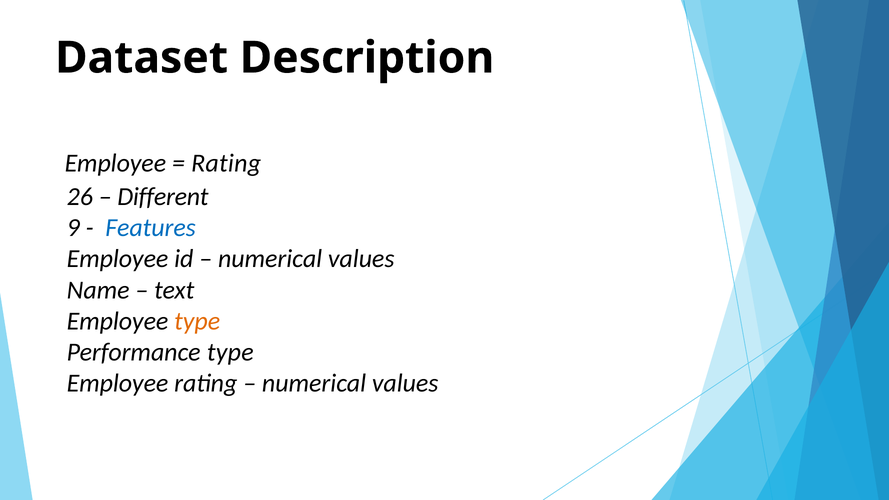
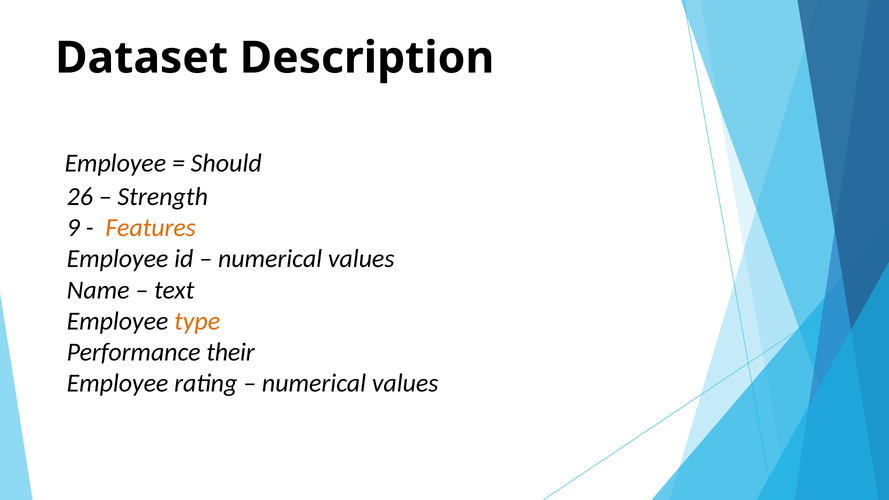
Rating: Rating -> Should (226, 163)
Different: Different -> Strength (163, 197)
Features colour: blue -> orange (151, 228)
Performance type: type -> their (231, 352)
